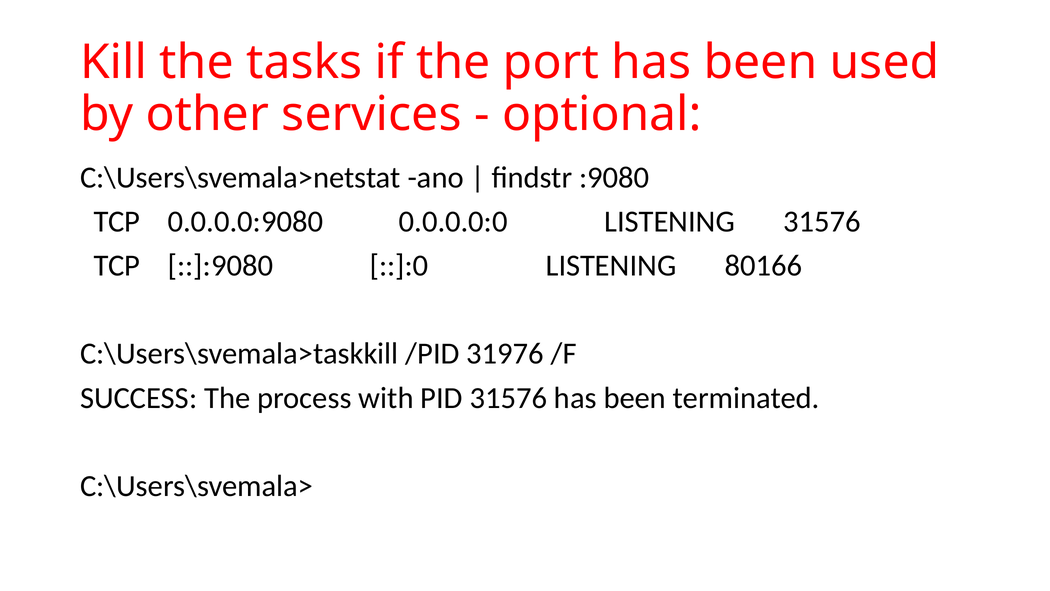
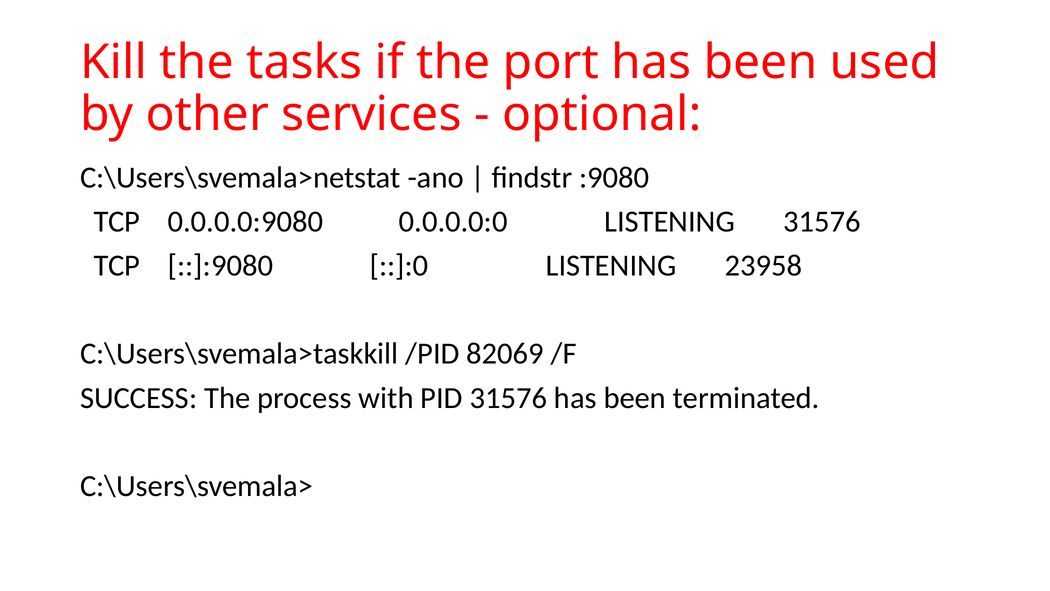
80166: 80166 -> 23958 (763, 266)
31976: 31976 -> 82069 (505, 354)
